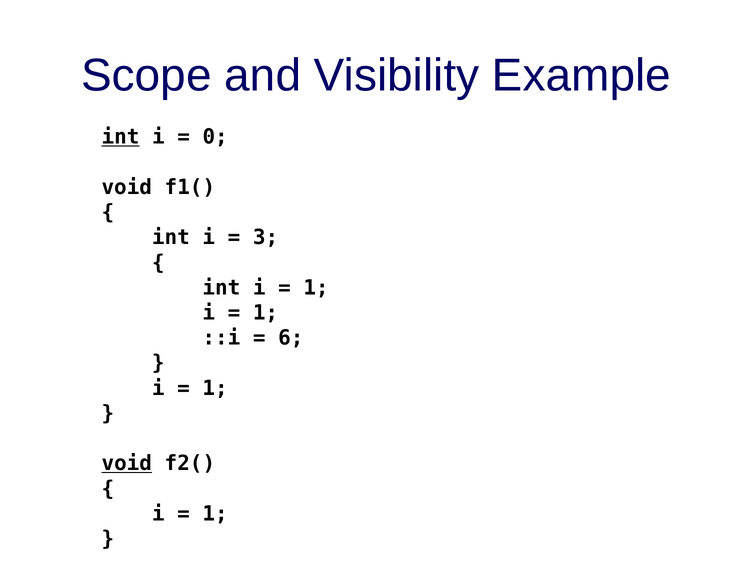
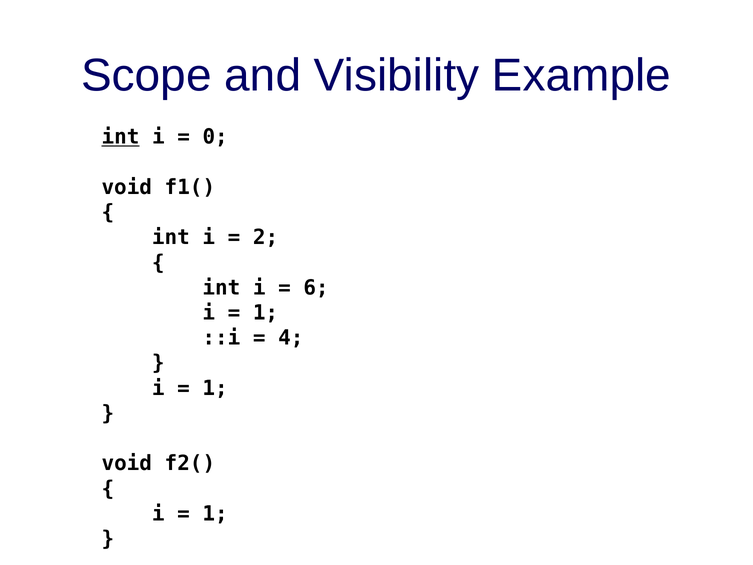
3: 3 -> 2 (266, 237)
1: 1 -> 6 (316, 288)
6: 6 -> 4 (291, 338)
void underline: present -> none (127, 463)
